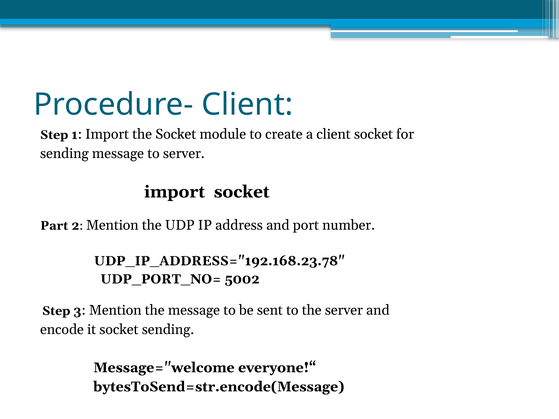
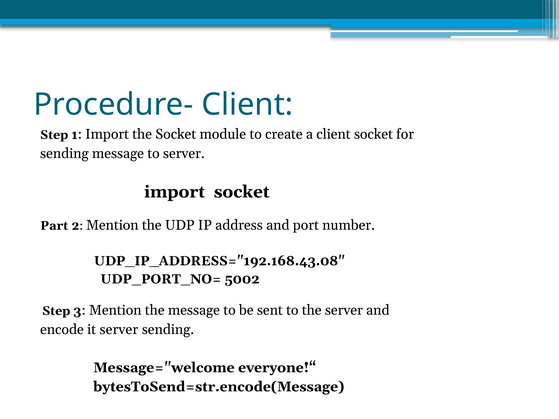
UDP_IP_ADDRESS="192.168.23.78: UDP_IP_ADDRESS="192.168.23.78 -> UDP_IP_ADDRESS="192.168.43.08 (220, 261)
it socket: socket -> server (119, 330)
